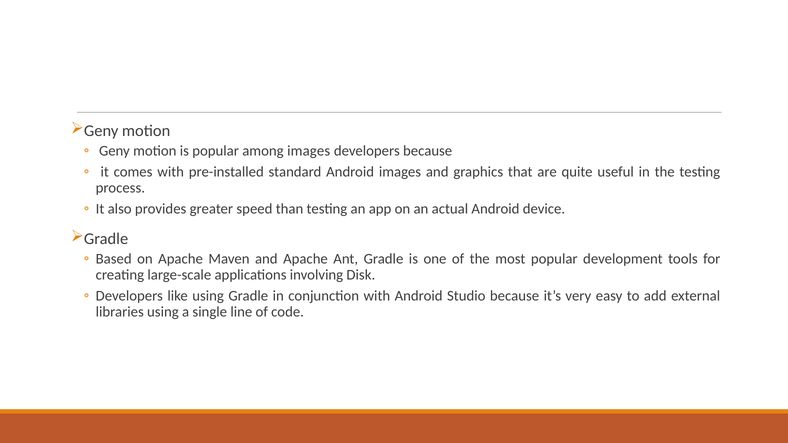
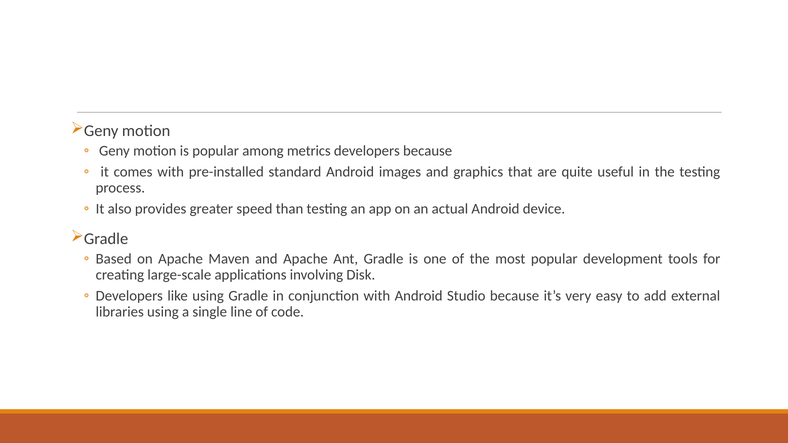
among images: images -> metrics (309, 151)
